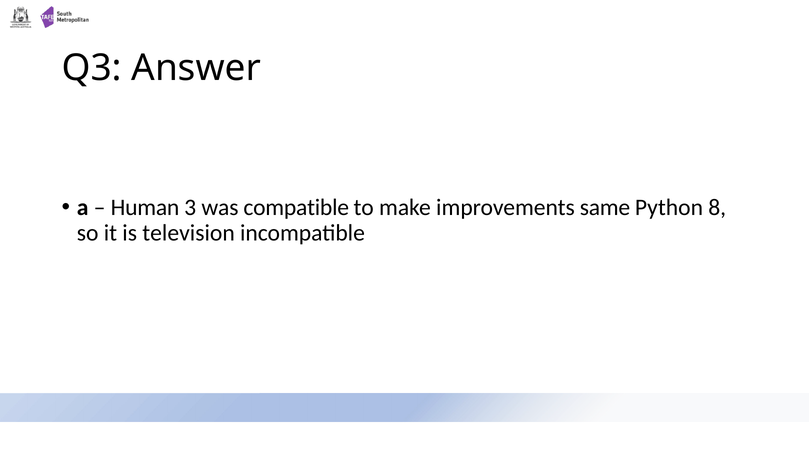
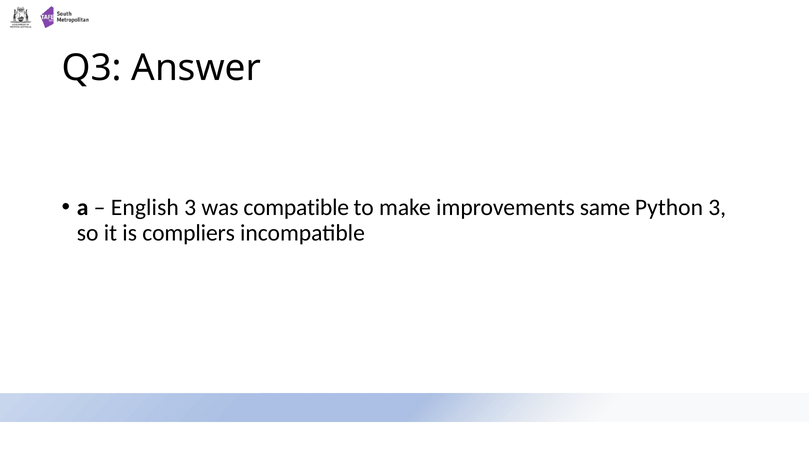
Human: Human -> English (145, 207)
Python 8: 8 -> 3 (717, 207)
television: television -> compliers (189, 233)
